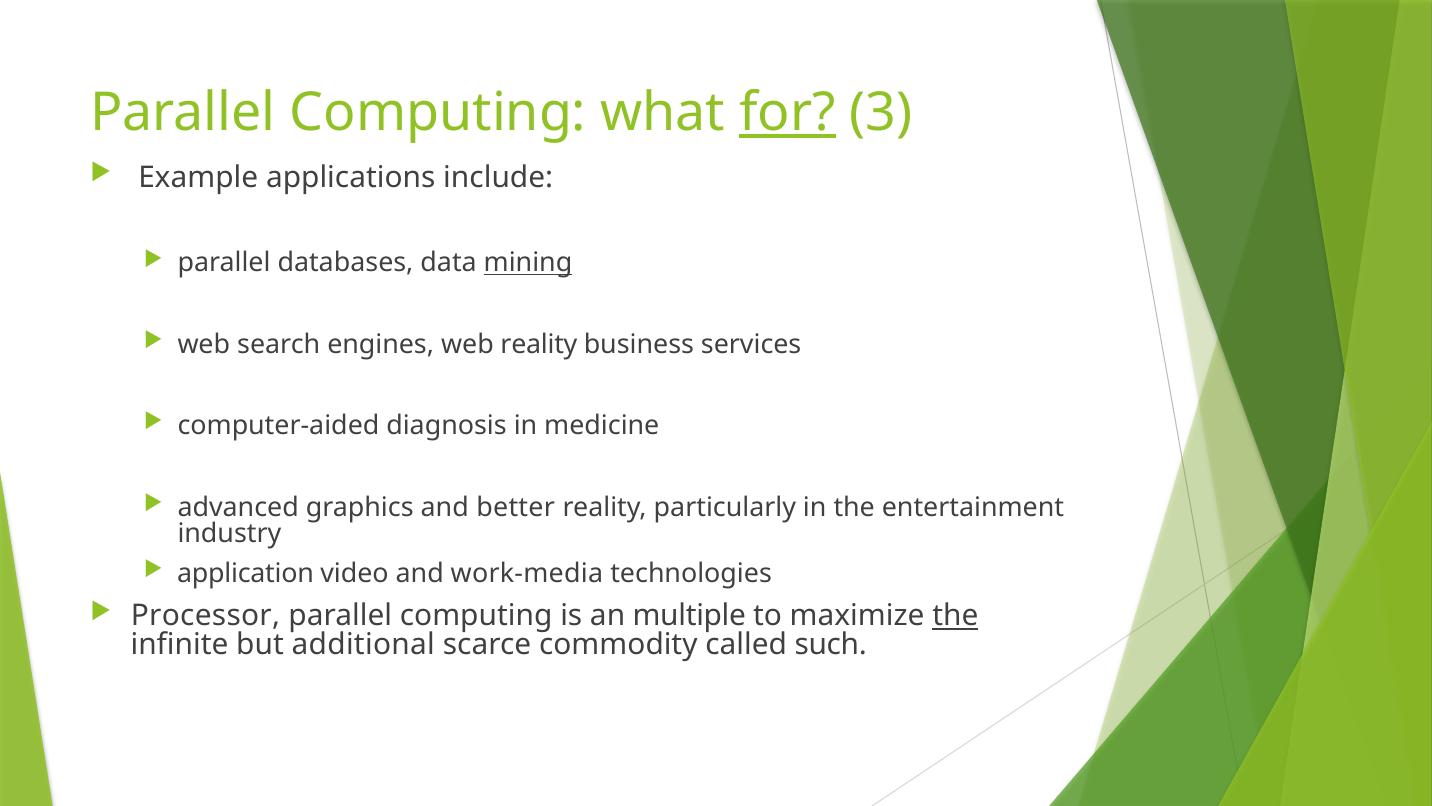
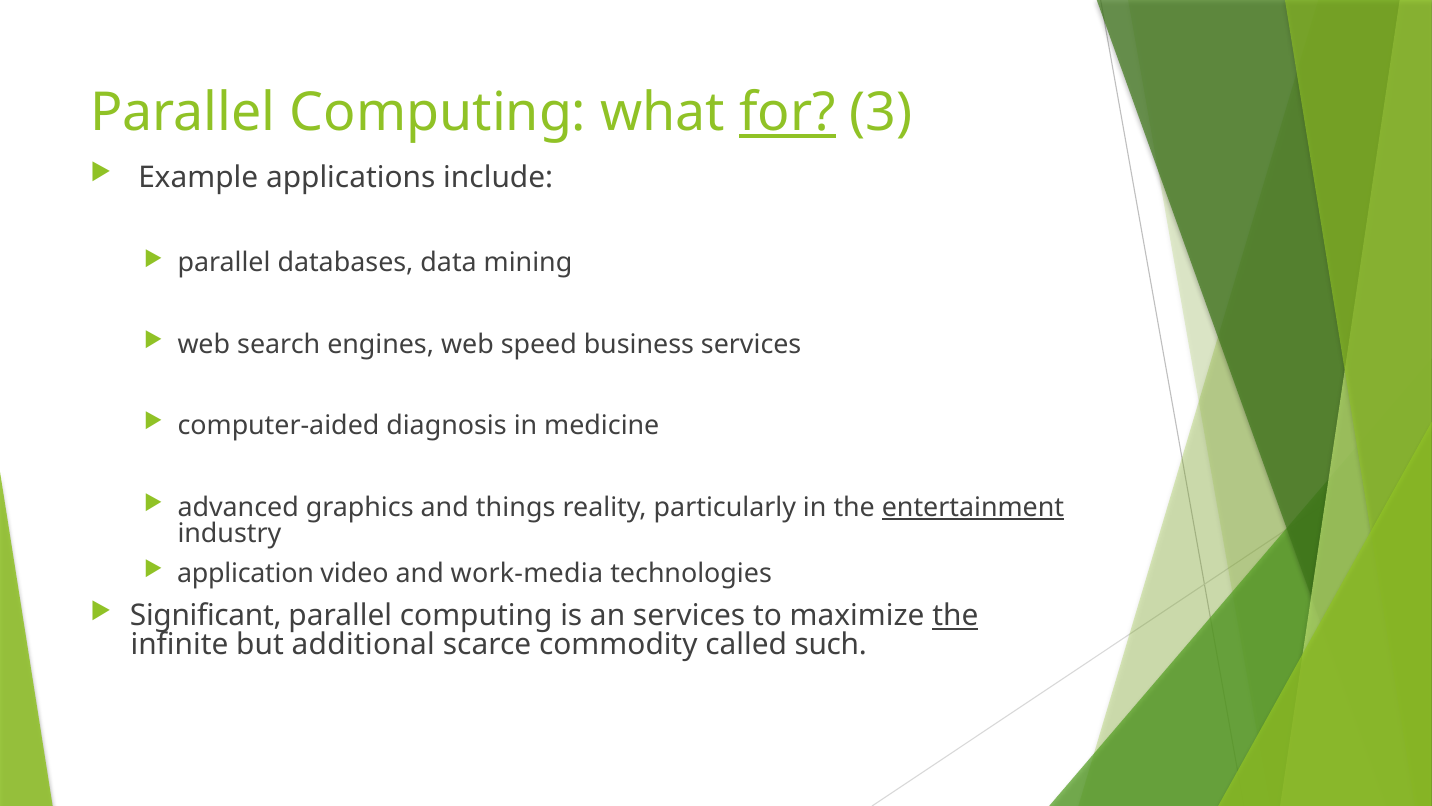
mining underline: present -> none (528, 263)
web reality: reality -> speed (539, 344)
better: better -> things (516, 507)
entertainment underline: none -> present (973, 507)
Processor: Processor -> Significant (206, 616)
an multiple: multiple -> services (689, 616)
